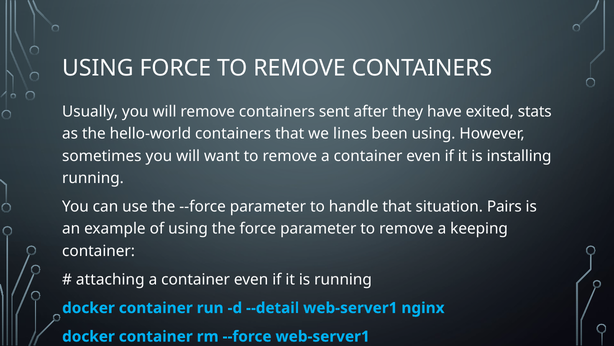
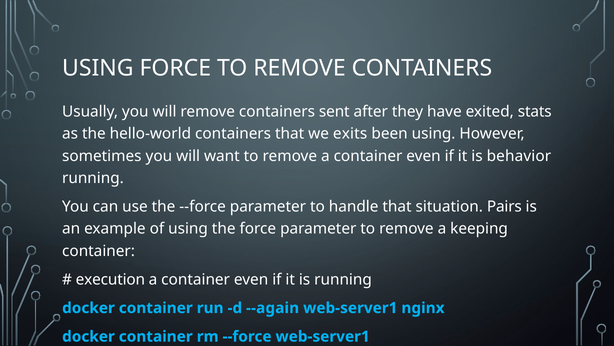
lines: lines -> exits (350, 134)
installing: installing -> behavior (519, 156)
attaching: attaching -> execution (110, 279)
--detail: --detail -> --again (273, 307)
